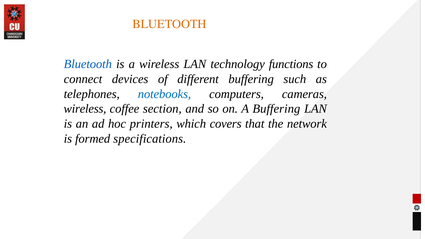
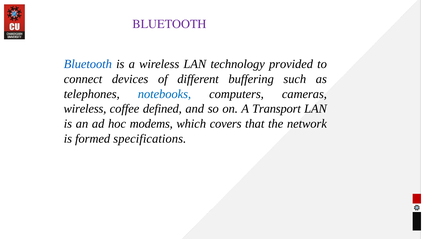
BLUETOOTH colour: orange -> purple (170, 24)
functions: functions -> provided (291, 64)
section: section -> defined (162, 109)
A Buffering: Buffering -> Transport (277, 109)
printers: printers -> modems (151, 124)
